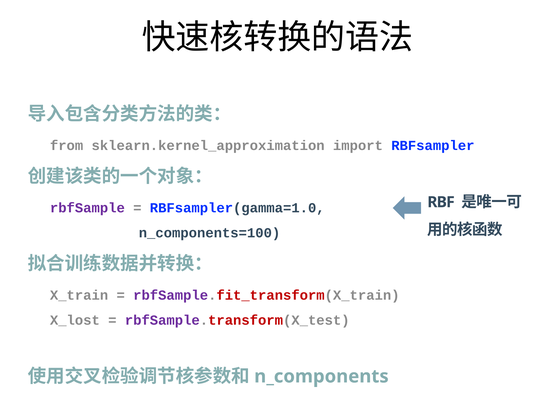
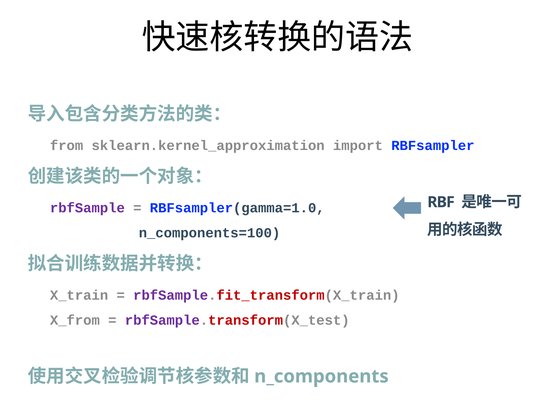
X_lost: X_lost -> X_from (75, 321)
